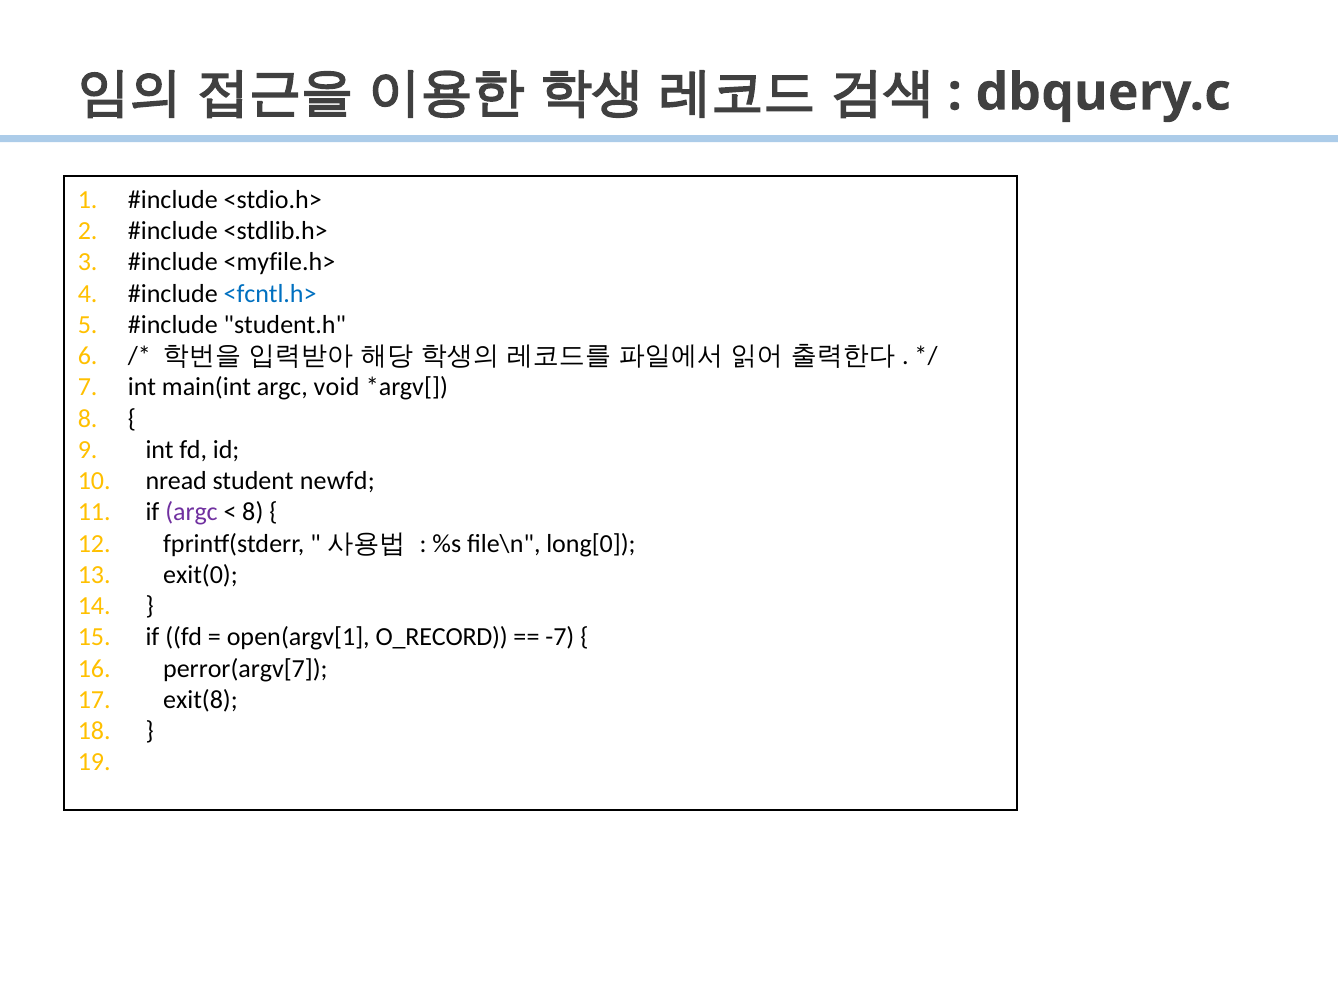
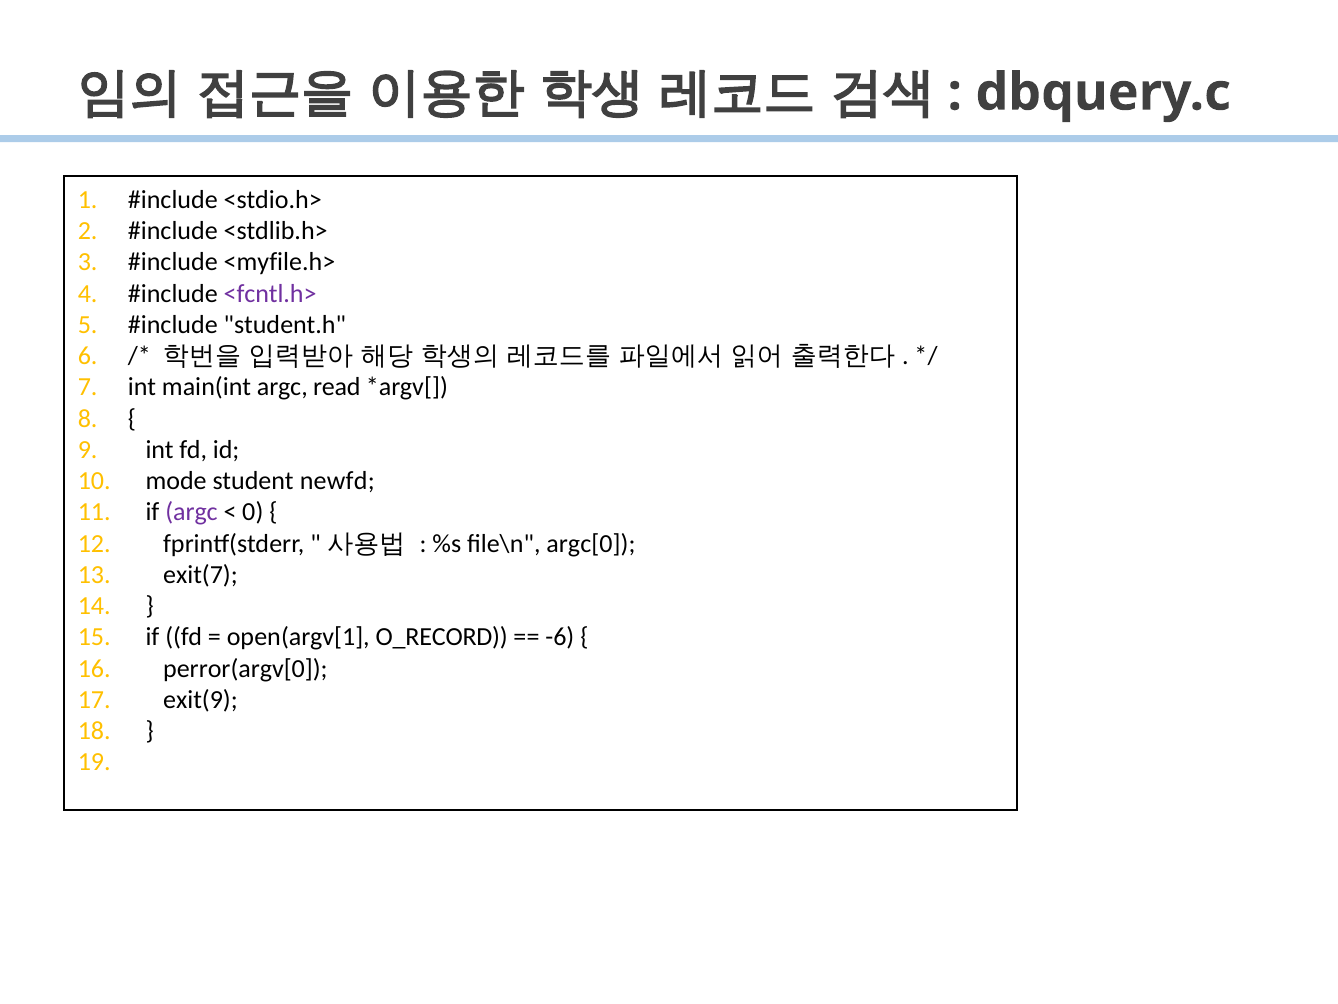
<fcntl.h> colour: blue -> purple (270, 293)
void: void -> read (337, 387)
nread: nread -> mode (176, 481)
8: 8 -> 0 (253, 512)
long[0: long[0 -> argc[0 (591, 543)
exit(0: exit(0 -> exit(7 (200, 574)
-7: -7 -> -6 (560, 637)
perror(argv[7: perror(argv[7 -> perror(argv[0 (245, 668)
exit(8: exit(8 -> exit(9 (200, 699)
